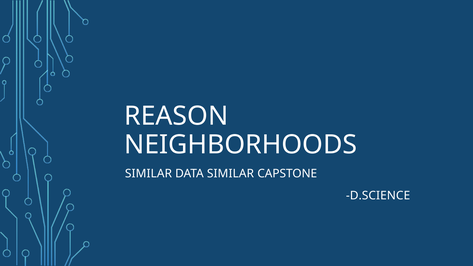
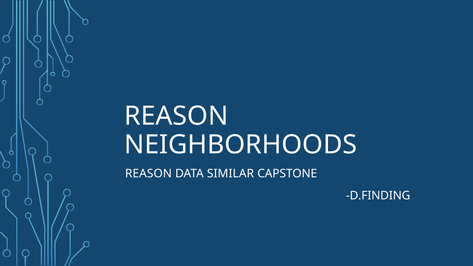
SIMILAR: SIMILAR -> REASON (148, 174)
D.SCIENCE: D.SCIENCE -> D.FINDING (378, 195)
